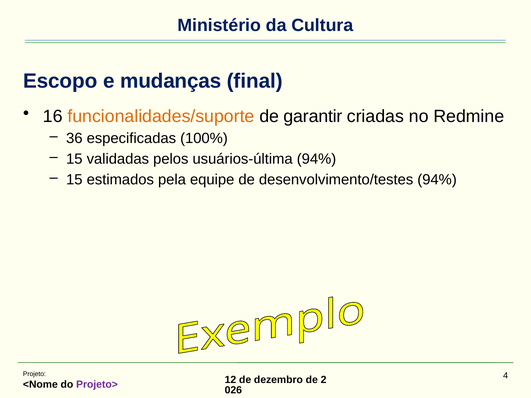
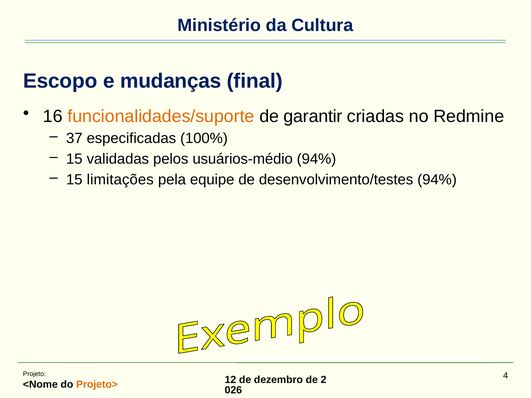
36: 36 -> 37 (74, 138)
usuários-última: usuários-última -> usuários-médio (243, 159)
estimados: estimados -> limitações (120, 180)
Projeto> colour: purple -> orange (97, 385)
